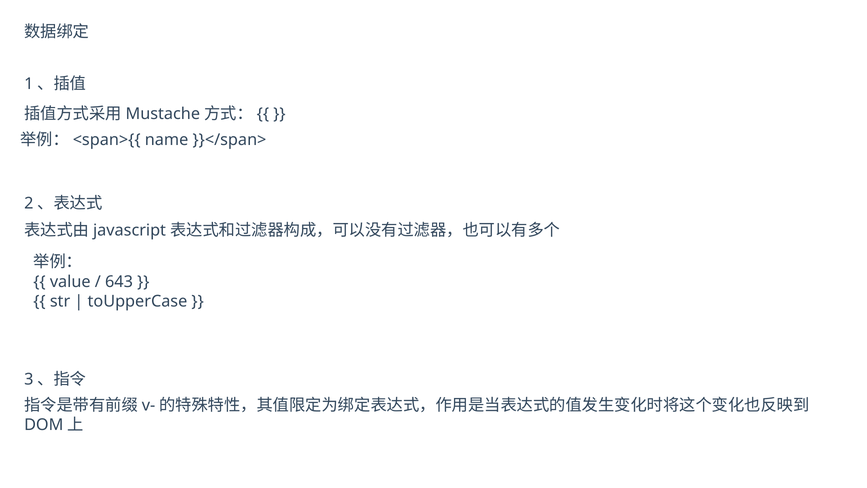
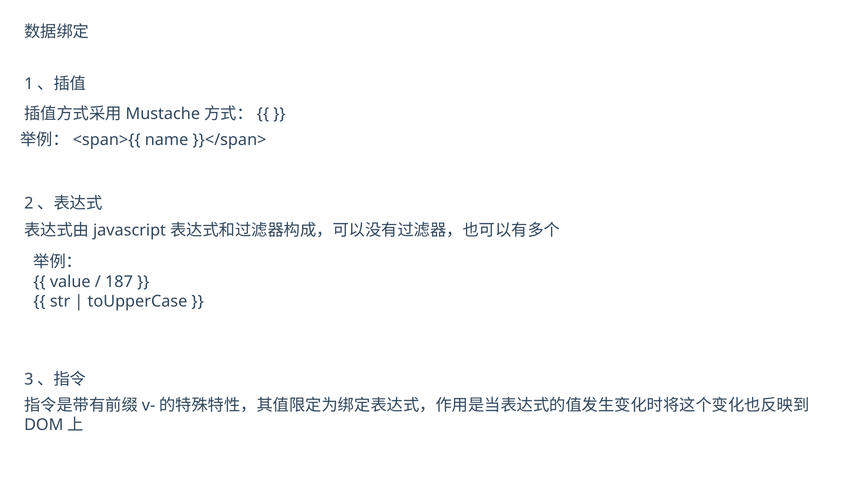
643: 643 -> 187 (119, 281)
